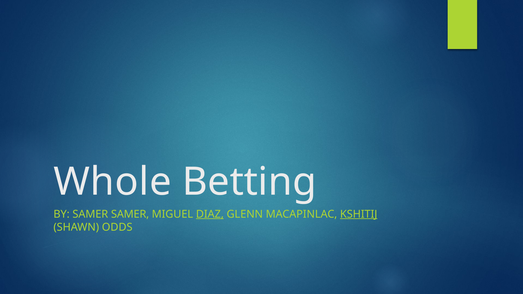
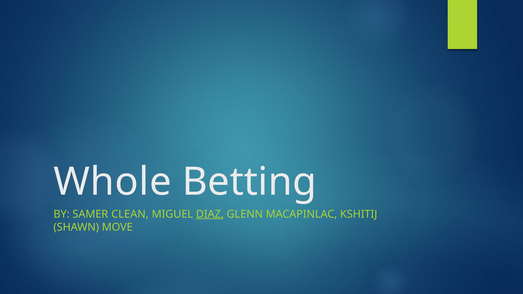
SAMER SAMER: SAMER -> CLEAN (130, 214)
KSHITIJ underline: present -> none (359, 214)
ODDS: ODDS -> MOVE (117, 227)
